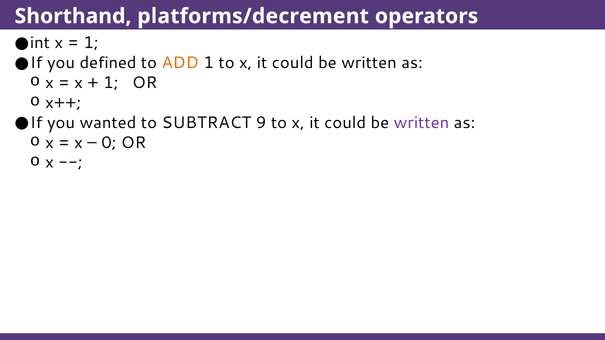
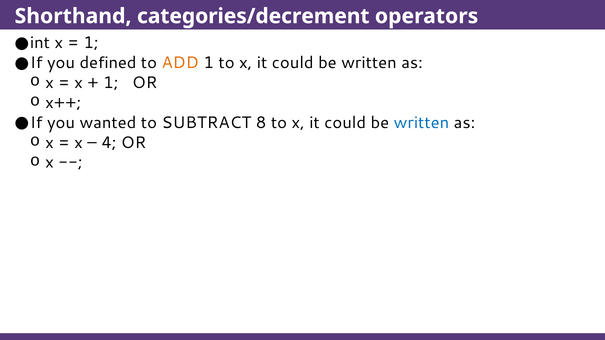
platforms/decrement: platforms/decrement -> categories/decrement (253, 16)
9: 9 -> 8 (261, 123)
written colour: purple -> blue (421, 123)
0: 0 -> 4 (109, 143)
